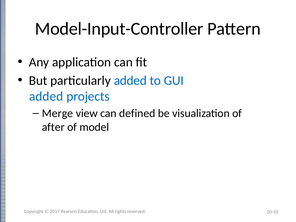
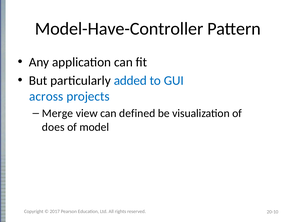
Model-Input-Controller: Model-Input-Controller -> Model-Have-Controller (119, 29)
added: added -> across (46, 96)
after: after -> does (53, 127)
